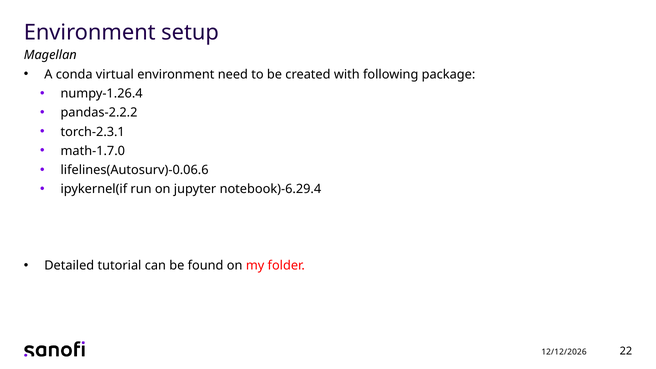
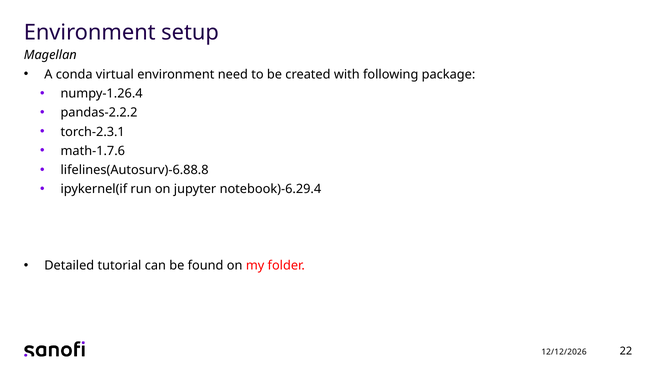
math-1.7.0: math-1.7.0 -> math-1.7.6 (93, 151)
lifelines(Autosurv)-0.06.6: lifelines(Autosurv)-0.06.6 -> lifelines(Autosurv)-6.88.8 (135, 170)
